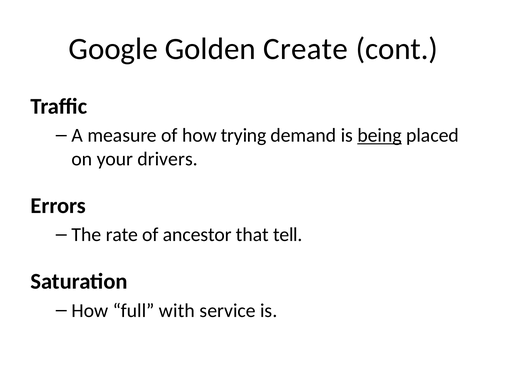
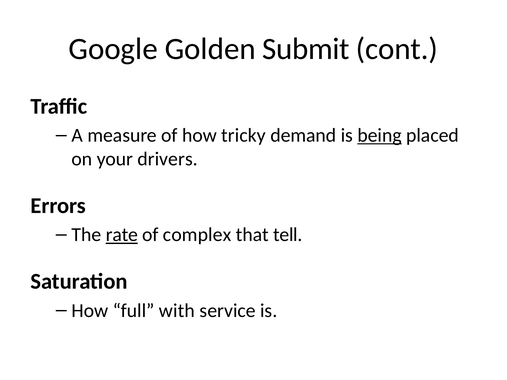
Create: Create -> Submit (306, 49)
trying: trying -> tricky (244, 135)
rate underline: none -> present (122, 235)
ancestor: ancestor -> complex (197, 235)
